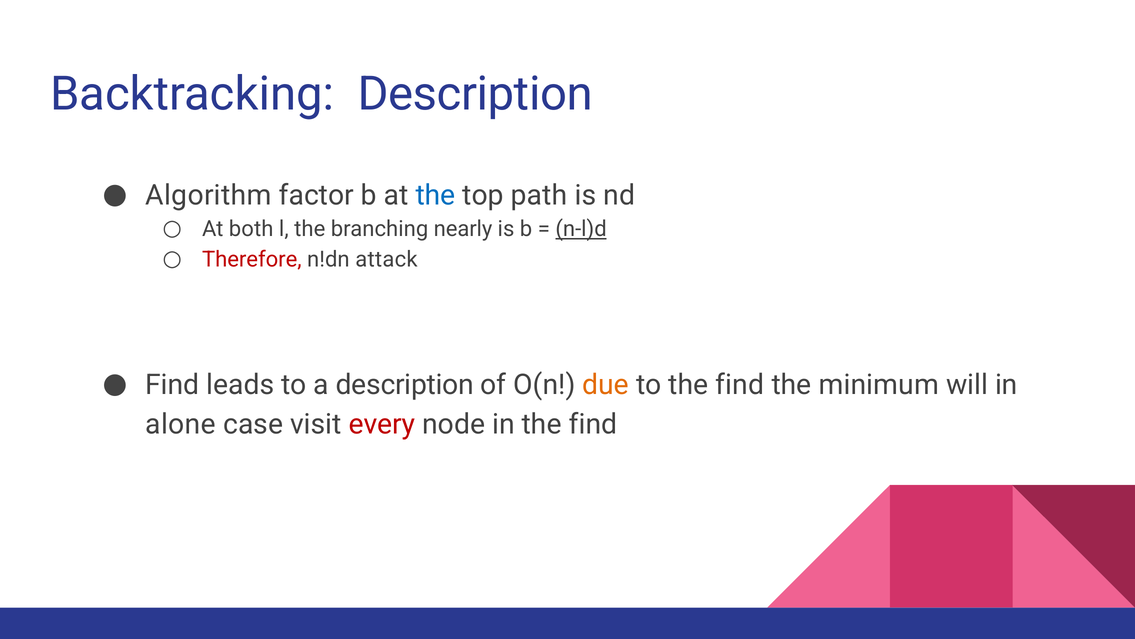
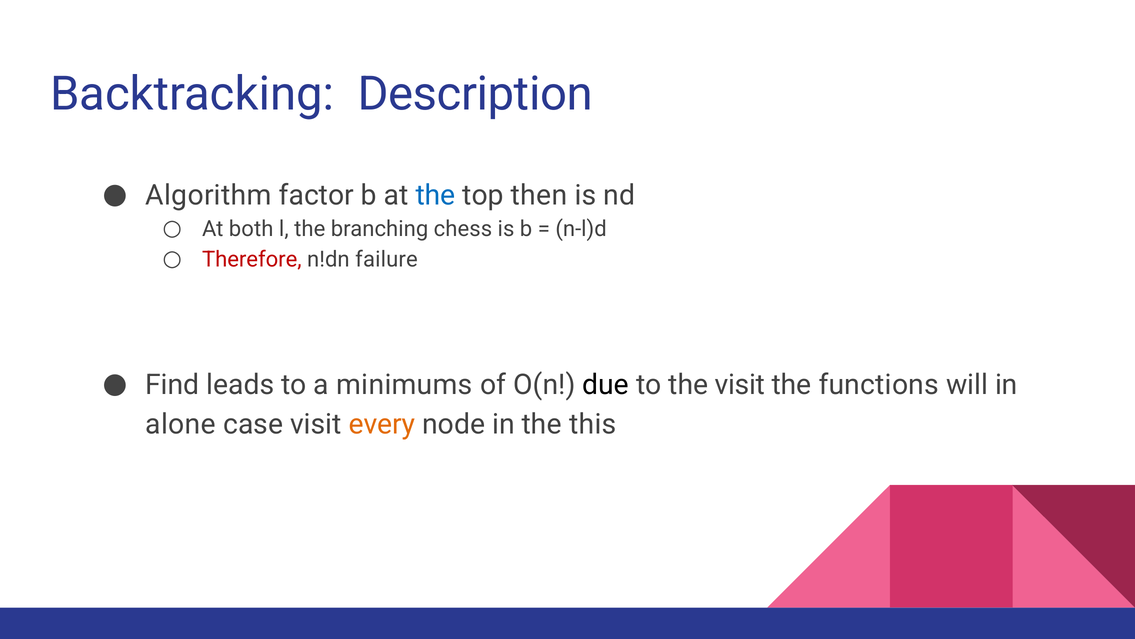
path: path -> then (539, 195)
nearly: nearly -> chess (463, 229)
n-l)d underline: present -> none (581, 229)
attack: attack -> failure (386, 259)
a description: description -> minimums (404, 385)
due colour: orange -> black (606, 385)
to the find: find -> visit (740, 385)
minimum: minimum -> functions (879, 385)
every colour: red -> orange (382, 424)
in the find: find -> this (593, 424)
